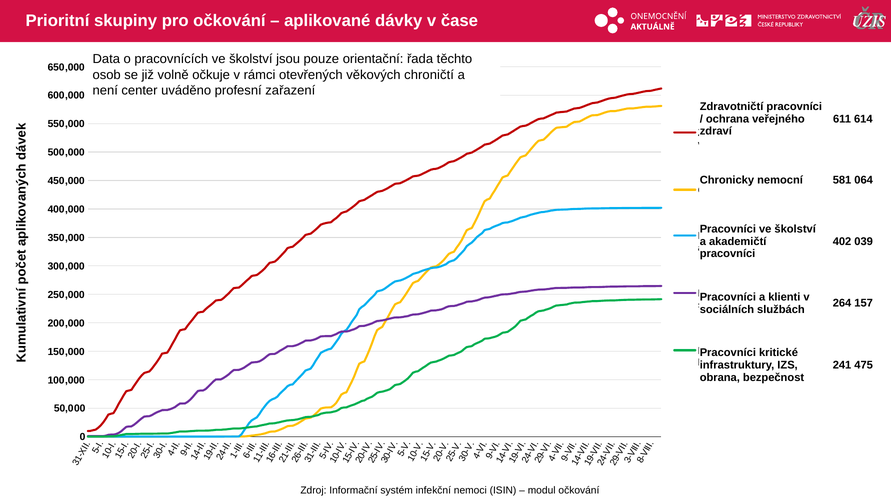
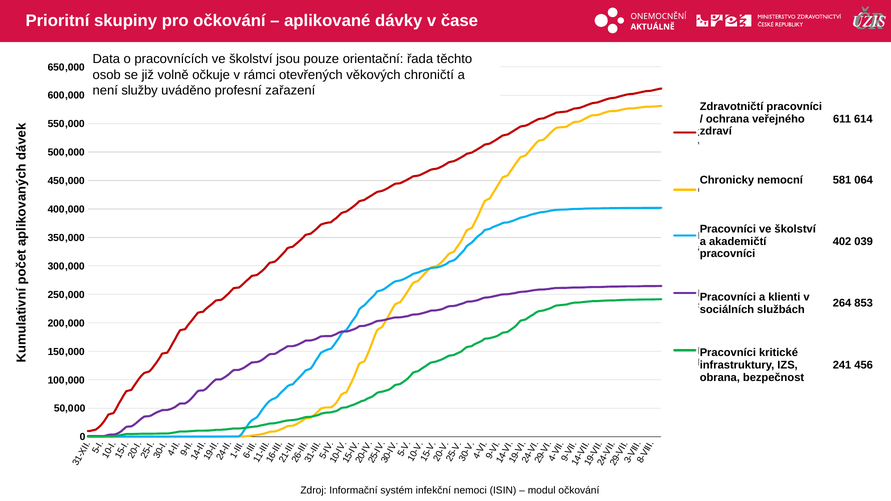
center: center -> služby (140, 90)
157: 157 -> 853 (864, 303)
475: 475 -> 456 (864, 365)
